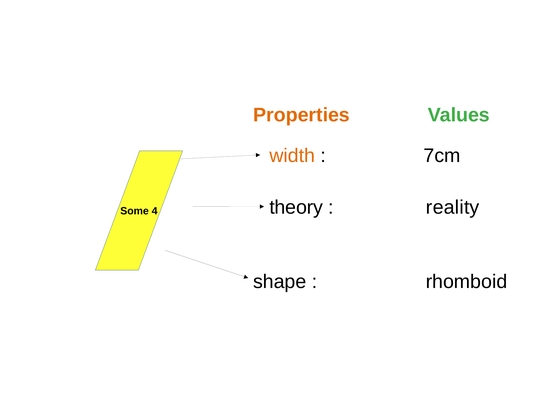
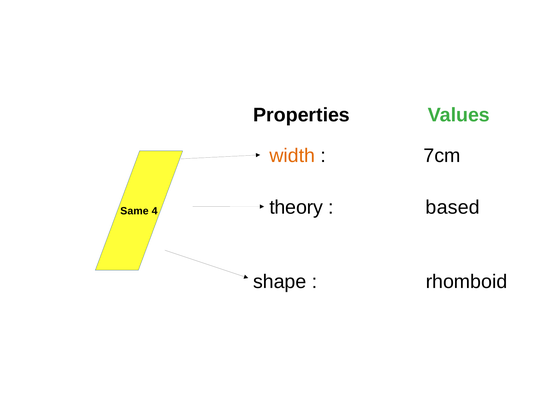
Properties colour: orange -> black (302, 115)
reality: reality -> based (453, 207)
Some: Some -> Same (134, 211)
